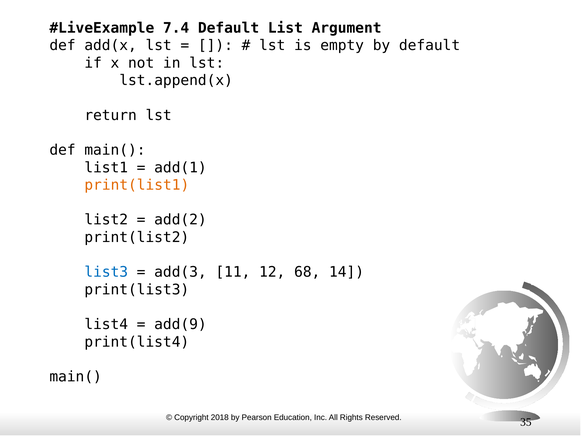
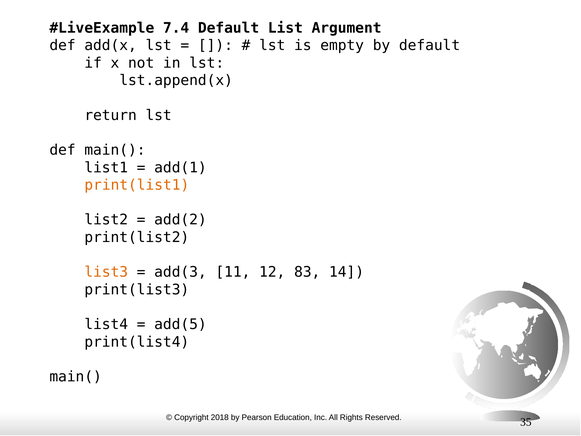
list3 colour: blue -> orange (106, 272)
68: 68 -> 83 (307, 272)
add(9: add(9 -> add(5 (180, 324)
